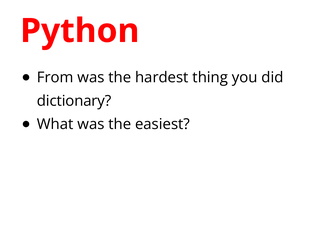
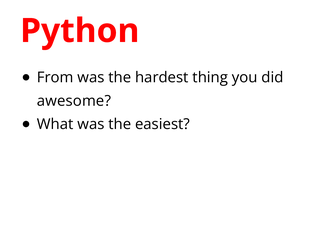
dictionary: dictionary -> awesome (74, 101)
